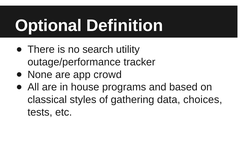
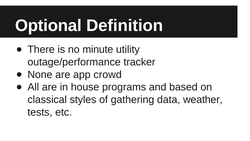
search: search -> minute (98, 49)
choices: choices -> weather (203, 99)
